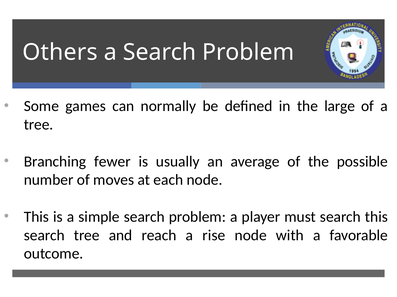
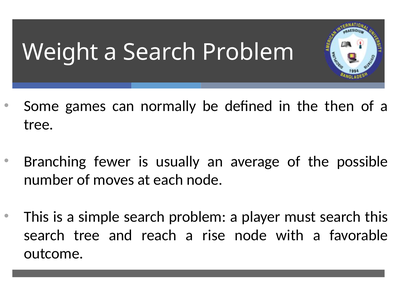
Others: Others -> Weight (60, 52)
large: large -> then (339, 106)
